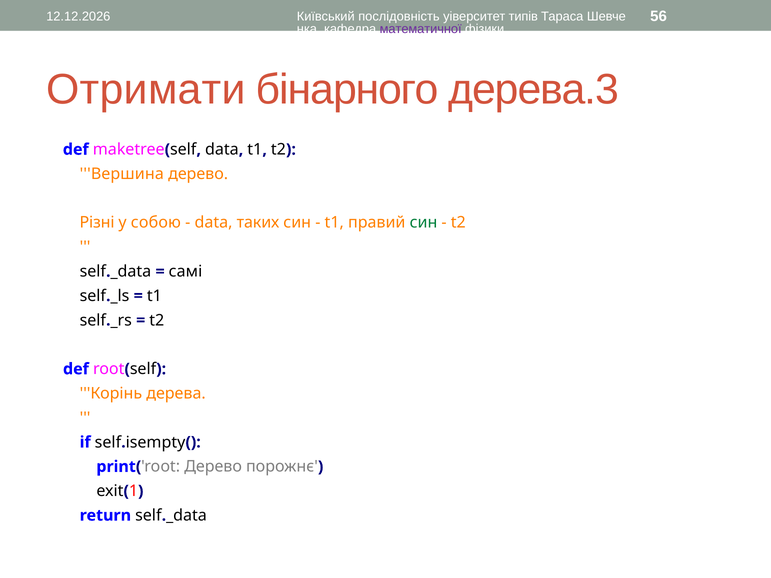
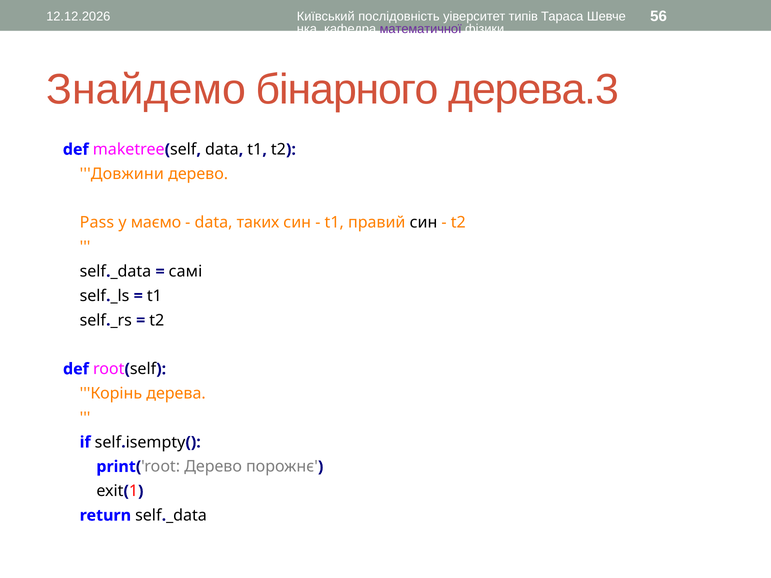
Отримати: Отримати -> Знайдемо (146, 90)
Вершина: Вершина -> Довжини (122, 174)
Різні: Різні -> Pass (97, 223)
собою: собою -> маємо (156, 223)
син colour: green -> black (424, 223)
